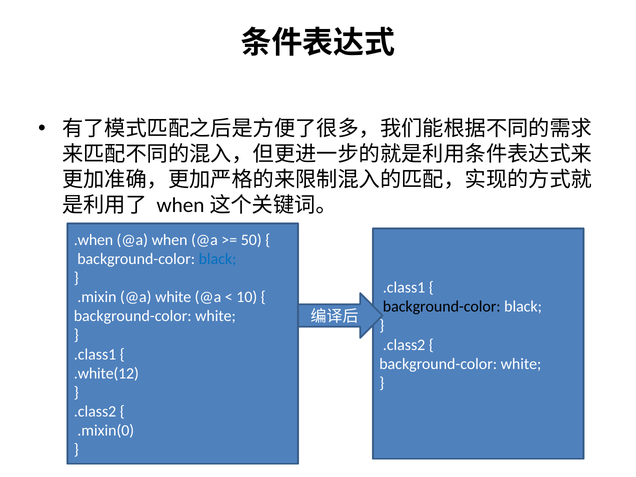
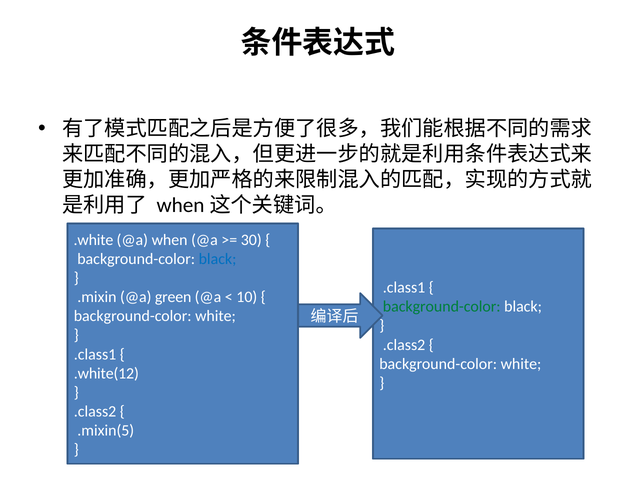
.when: .when -> .white (94, 240)
50: 50 -> 30 (251, 240)
@a white: white -> green (173, 297)
background-color colour: black -> green (442, 307)
.mixin(0: .mixin(0 -> .mixin(5 (106, 431)
